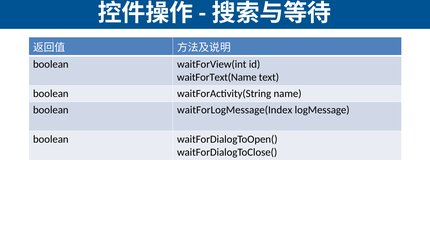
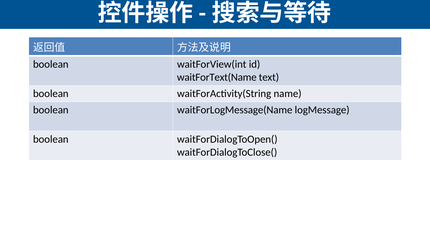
waitForLogMessage(Index: waitForLogMessage(Index -> waitForLogMessage(Name (235, 110)
